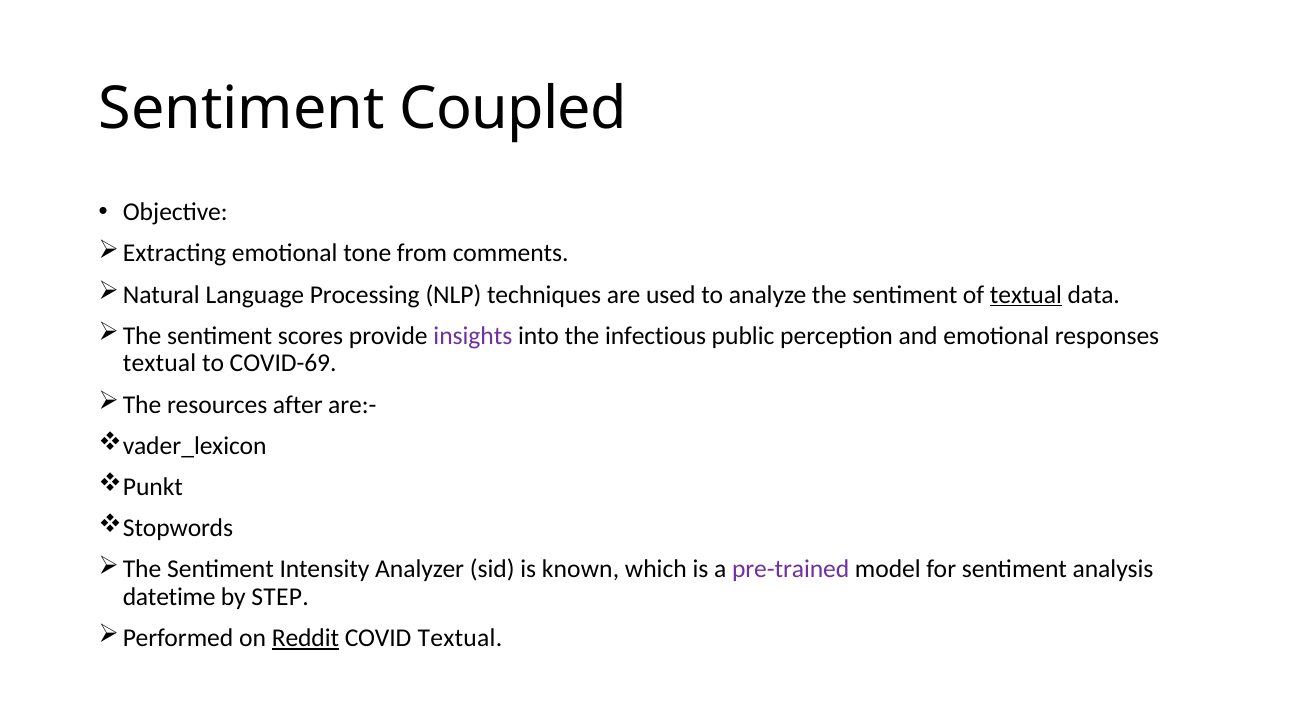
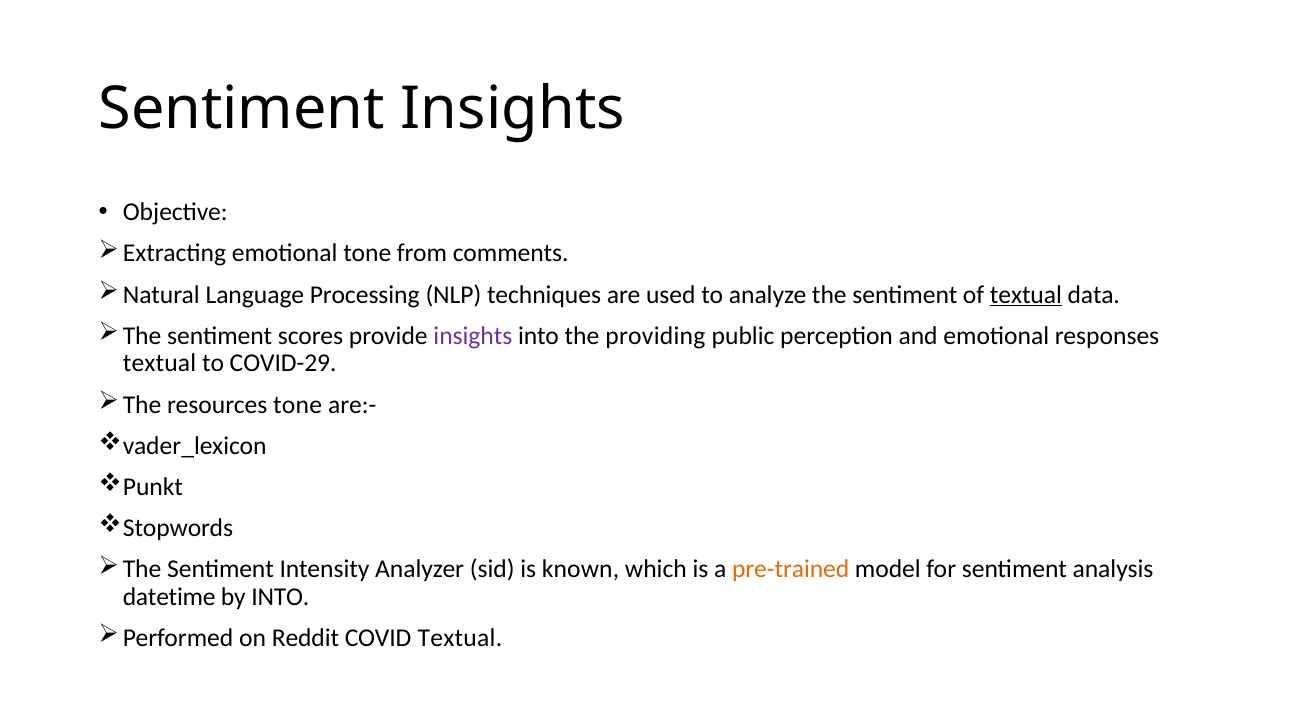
Sentiment Coupled: Coupled -> Insights (513, 109)
infectious: infectious -> providing (655, 336)
COVID-69: COVID-69 -> COVID-29 (283, 363)
resources after: after -> tone (298, 405)
pre-trained colour: purple -> orange (791, 569)
by STEP: STEP -> INTO (280, 597)
Reddit underline: present -> none (305, 638)
